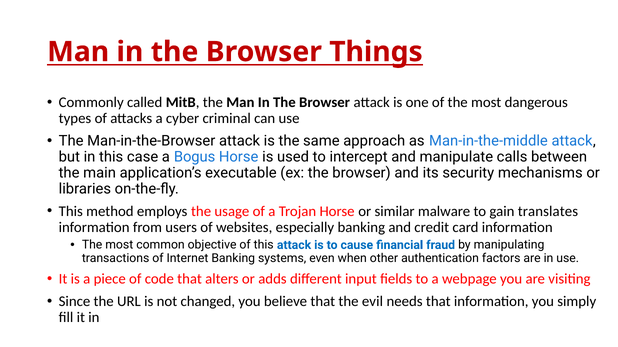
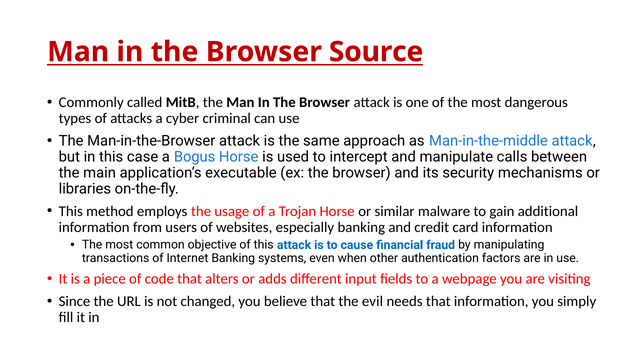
Things: Things -> Source (376, 52)
translates: translates -> additional (548, 212)
